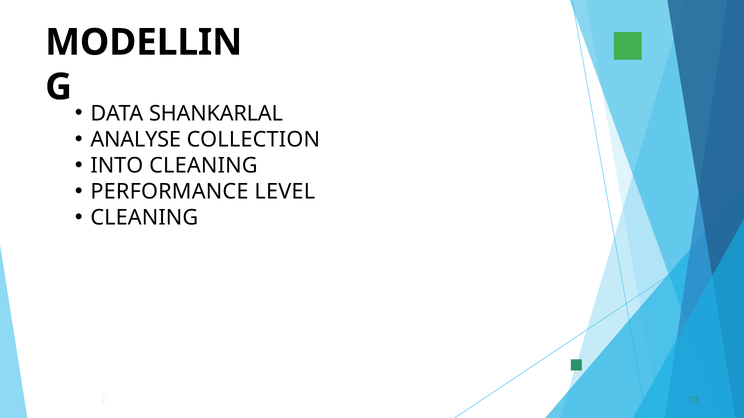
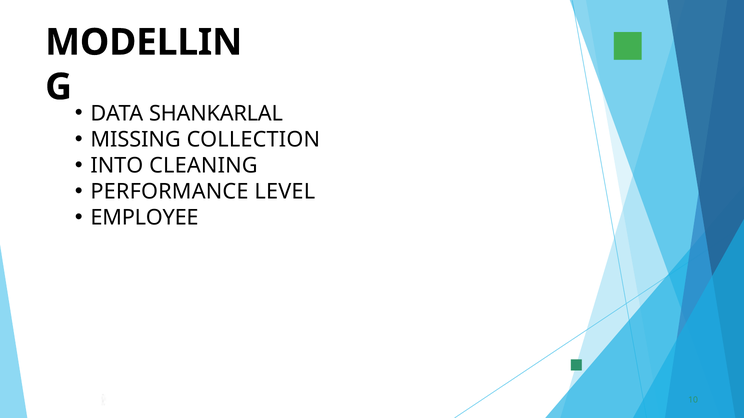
ANALYSE: ANALYSE -> MISSING (136, 140)
CLEANING: CLEANING -> EMPLOYEE (144, 218)
